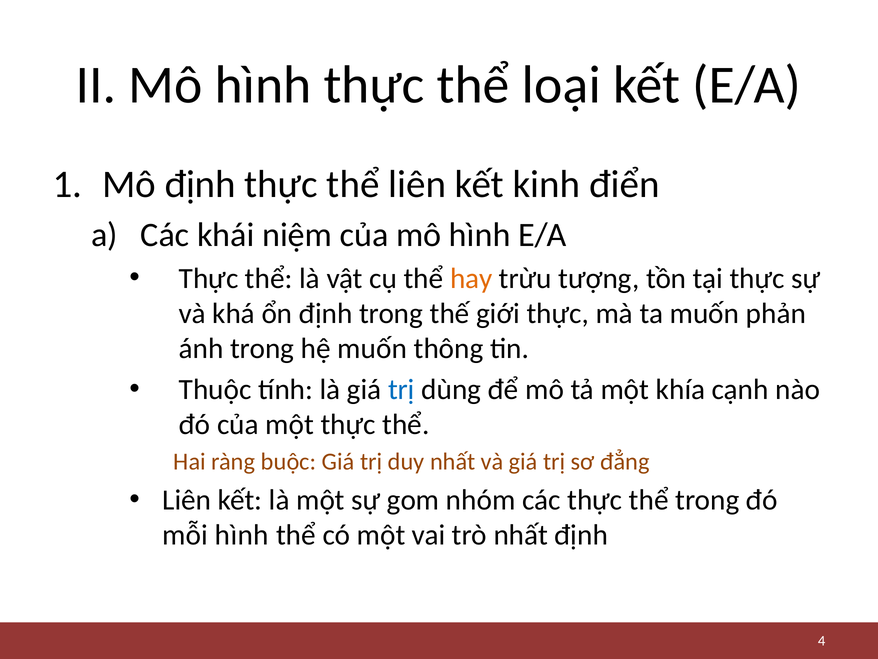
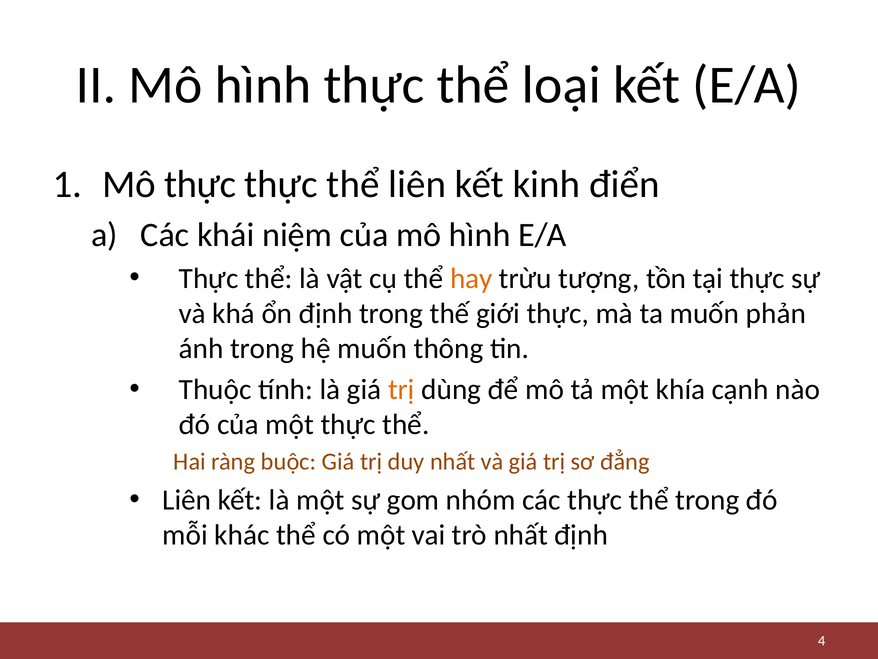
Mô định: định -> thực (200, 184)
trị colour: blue -> orange (401, 389)
mỗi hình: hình -> khác (242, 535)
